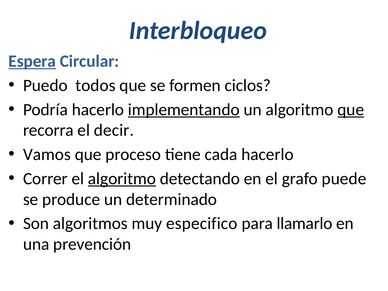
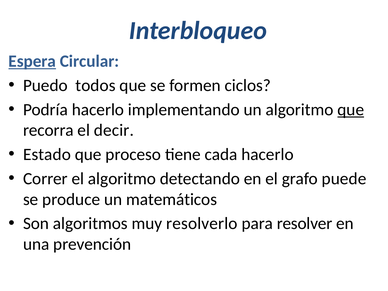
implementando underline: present -> none (184, 110)
Vamos: Vamos -> Estado (47, 154)
algoritmo underline: present -> none (122, 179)
determinado: determinado -> matemáticos (172, 199)
especifico: especifico -> resolverlo (202, 223)
llamarlo: llamarlo -> resolver (305, 223)
